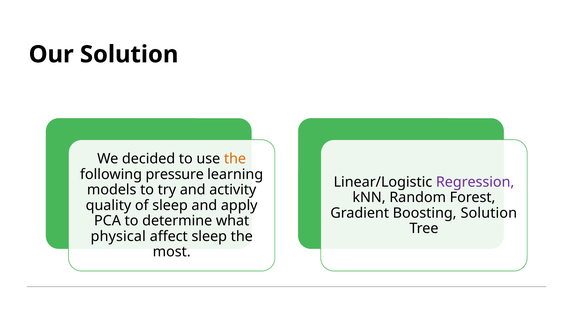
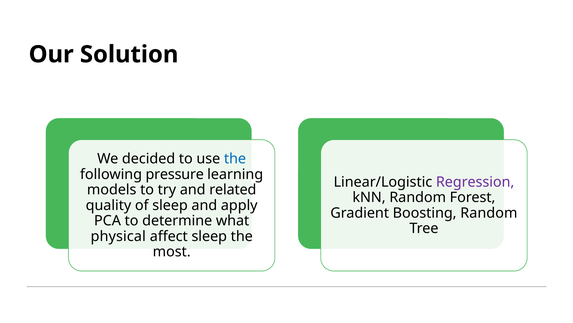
the colour: orange -> blue (235, 158)
activity: activity -> related (233, 189)
Boosting Solution: Solution -> Random (489, 213)
